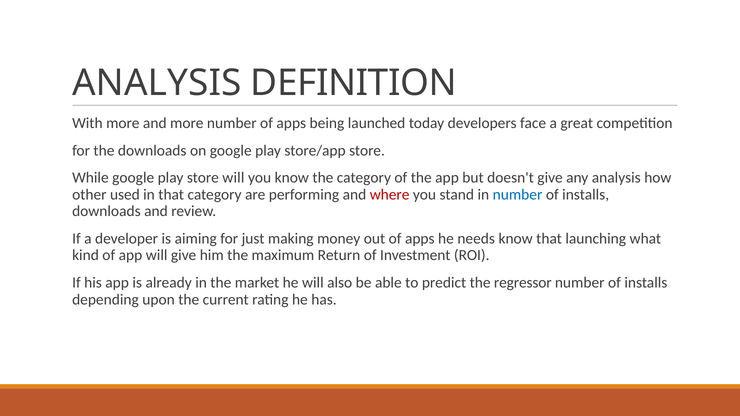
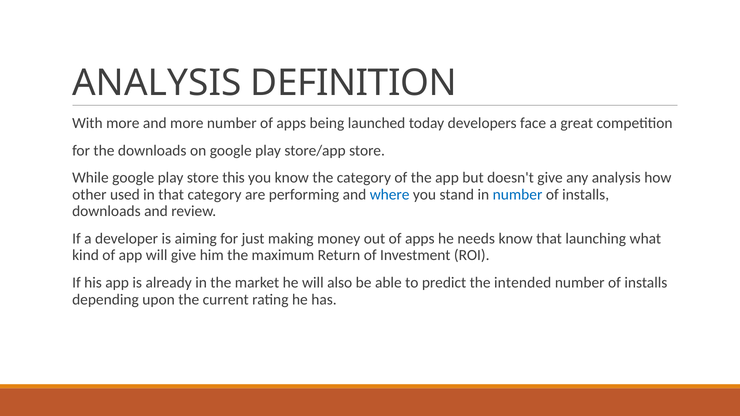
store will: will -> this (234, 178)
where colour: red -> blue (390, 195)
regressor: regressor -> intended (523, 283)
